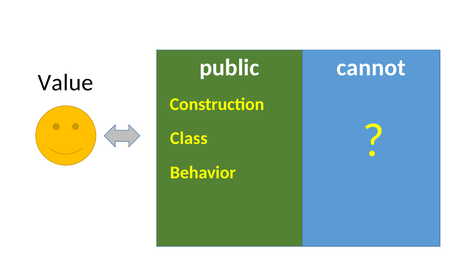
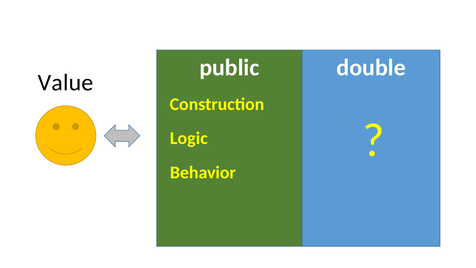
cannot: cannot -> double (371, 67)
Class: Class -> Logic (189, 138)
